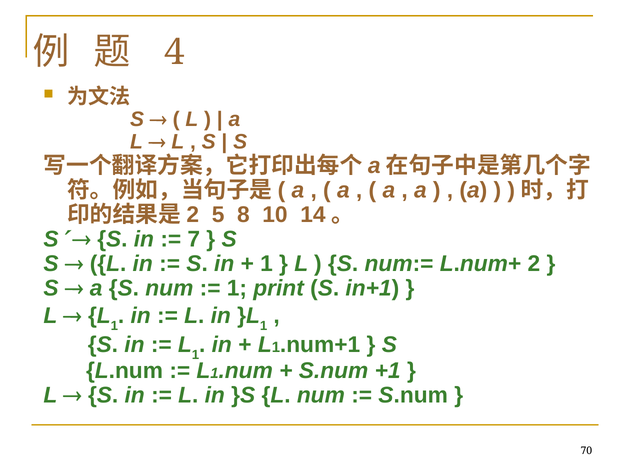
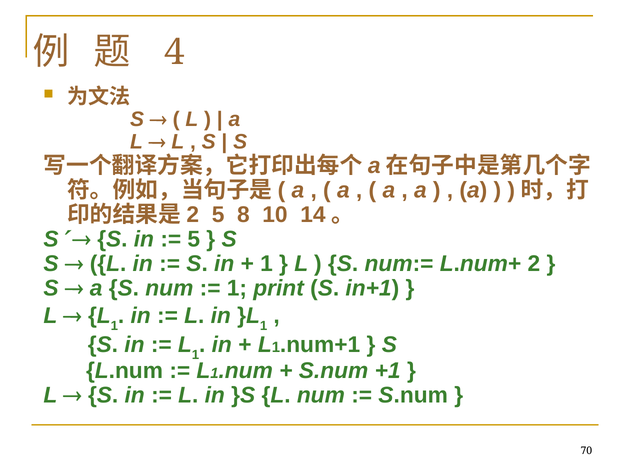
7: 7 -> 5 (194, 239)
